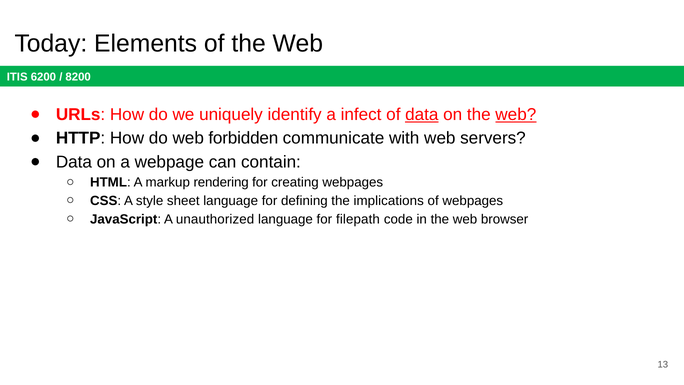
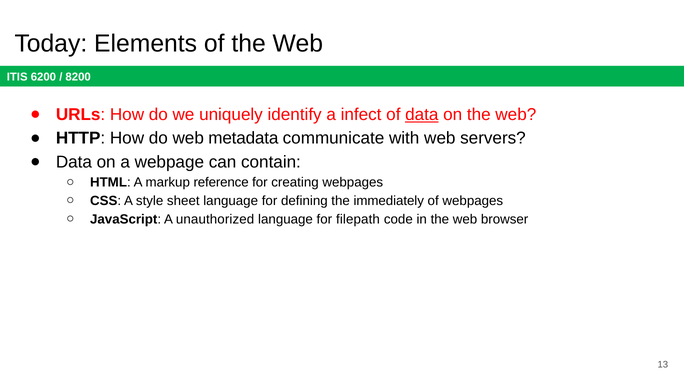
web underline: present -> none (516, 115)
forbidden: forbidden -> metadata (243, 138)
rendering: rendering -> reference (221, 182)
implications: implications -> immediately (389, 201)
